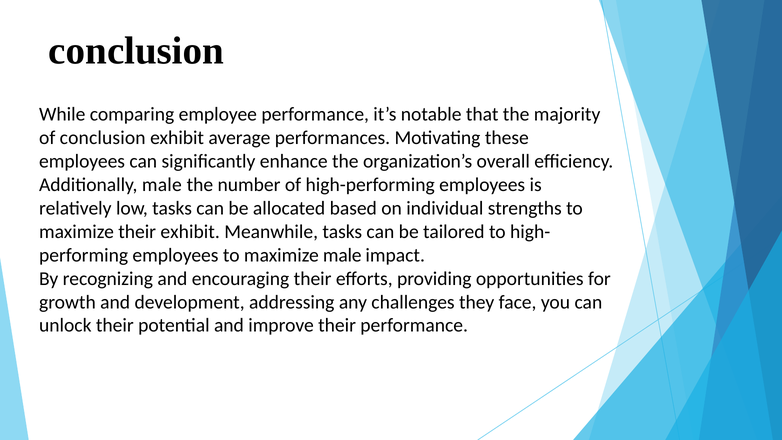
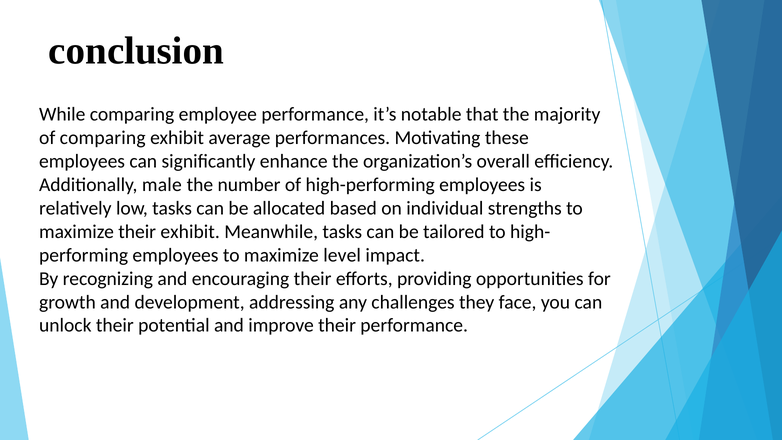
of conclusion: conclusion -> comparing (103, 138)
maximize male: male -> level (342, 255)
